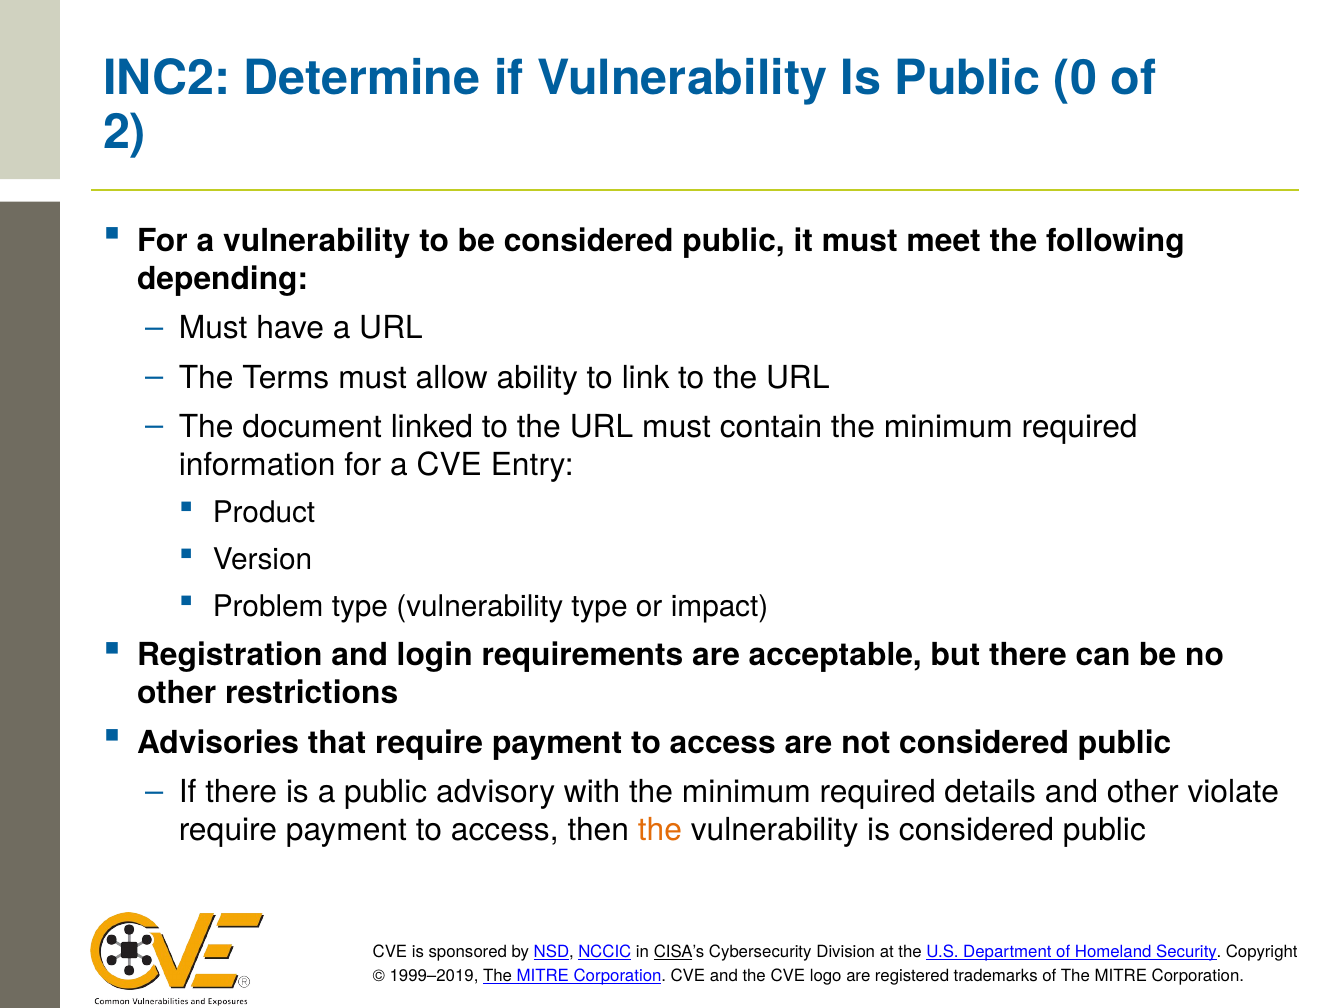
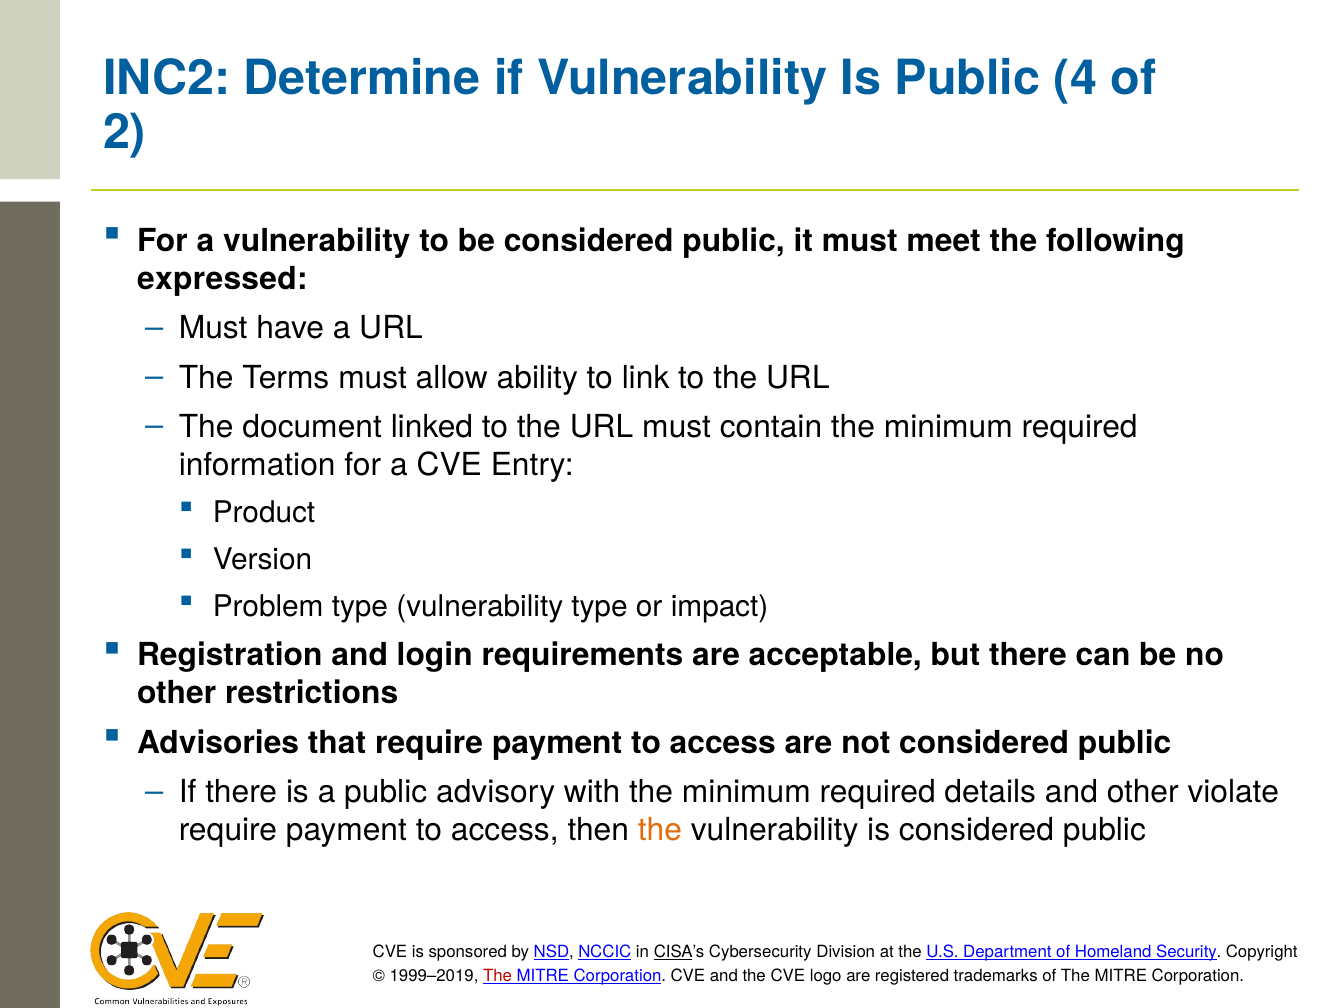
0: 0 -> 4 (1075, 78)
depending: depending -> expressed (222, 279)
The colour: black -> red (498, 976)
